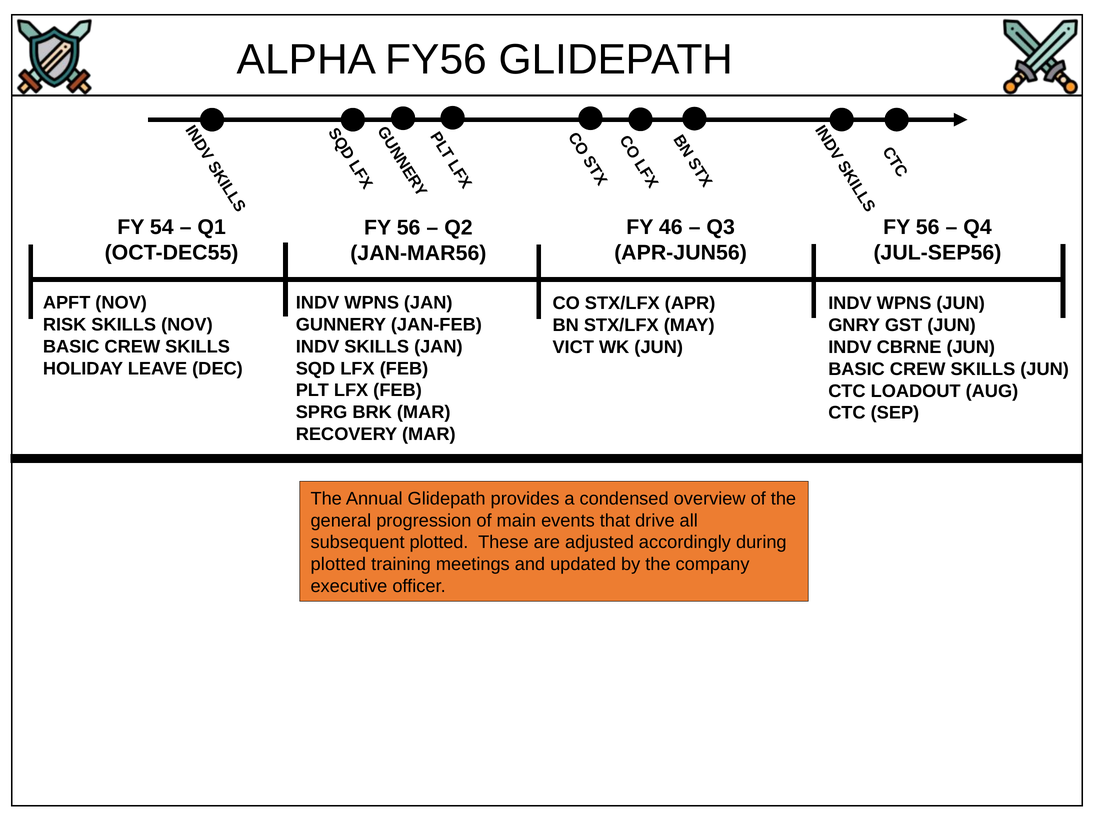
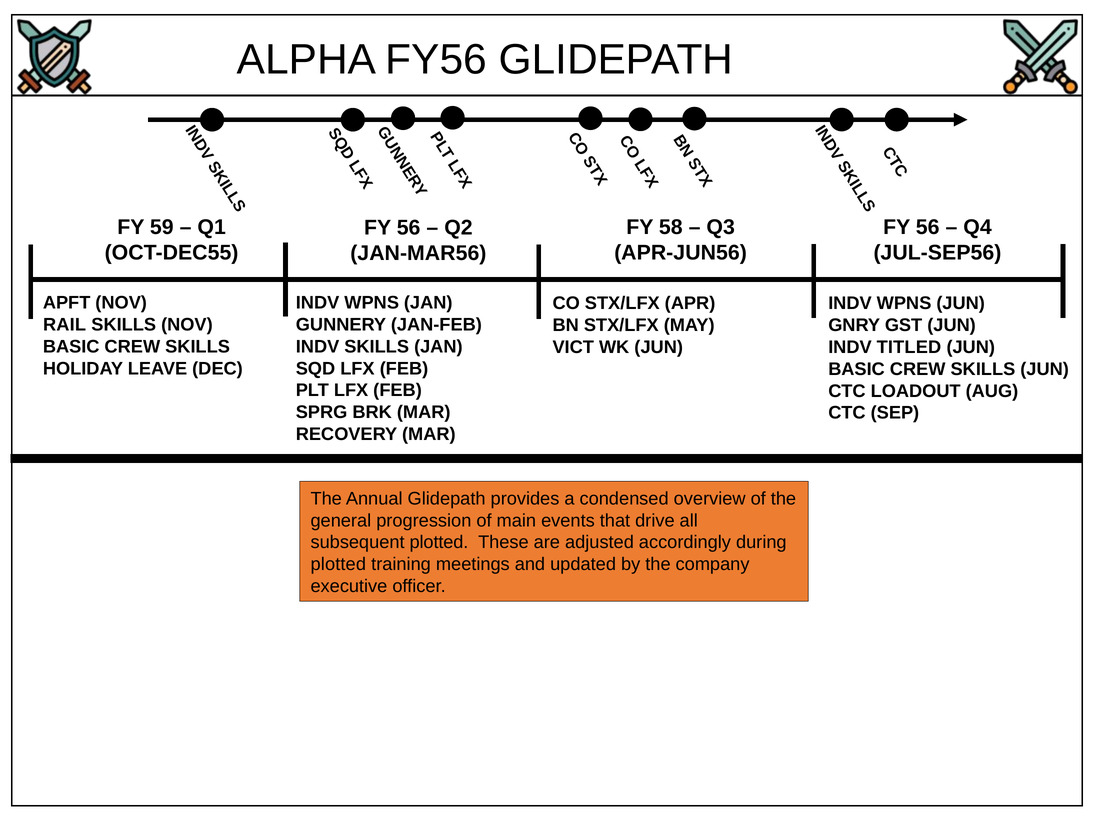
54: 54 -> 59 (162, 227)
46: 46 -> 58 (671, 227)
RISK: RISK -> RAIL (65, 325)
CBRNE: CBRNE -> TITLED (909, 347)
